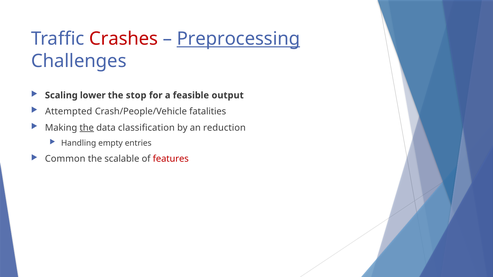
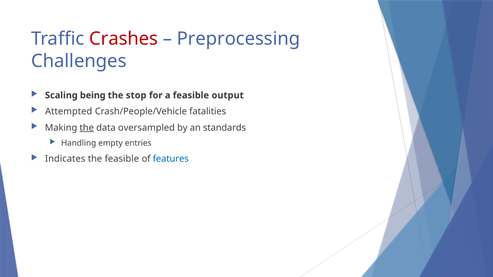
Preprocessing underline: present -> none (238, 39)
lower: lower -> being (93, 95)
classification: classification -> oversampled (146, 128)
reduction: reduction -> standards (225, 128)
Common: Common -> Indicates (65, 159)
the scalable: scalable -> feasible (122, 159)
features colour: red -> blue (171, 159)
